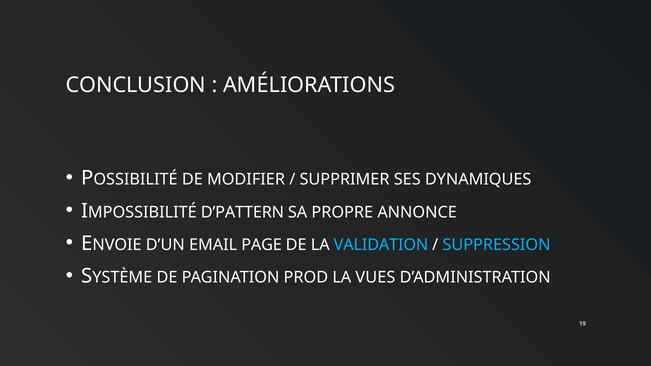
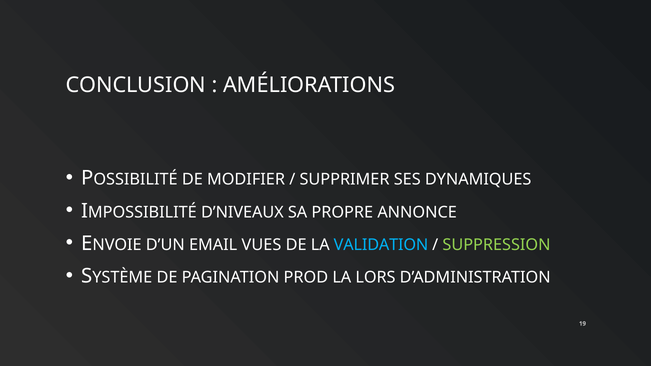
D’PATTERN: D’PATTERN -> D’NIVEAUX (242, 212)
PAGE: PAGE -> VUES (261, 245)
SUPPRESSION colour: light blue -> light green (497, 245)
VUES: VUES -> LORS (375, 277)
